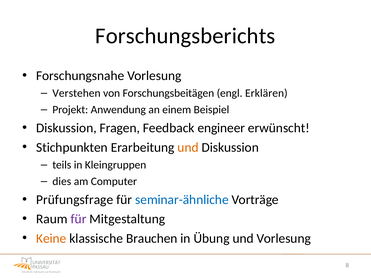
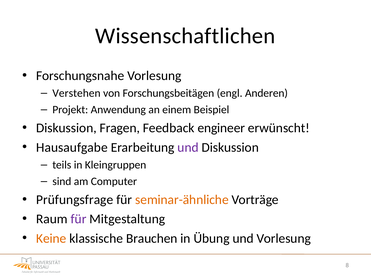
Forschungsberichts: Forschungsberichts -> Wissenschaftlichen (185, 36)
Erklären: Erklären -> Anderen (266, 93)
Stichpunkten: Stichpunkten -> Hausaufgabe (72, 147)
und colour: orange -> purple (188, 147)
dies: dies -> sind (62, 182)
seminar-ähnliche colour: blue -> orange (182, 200)
